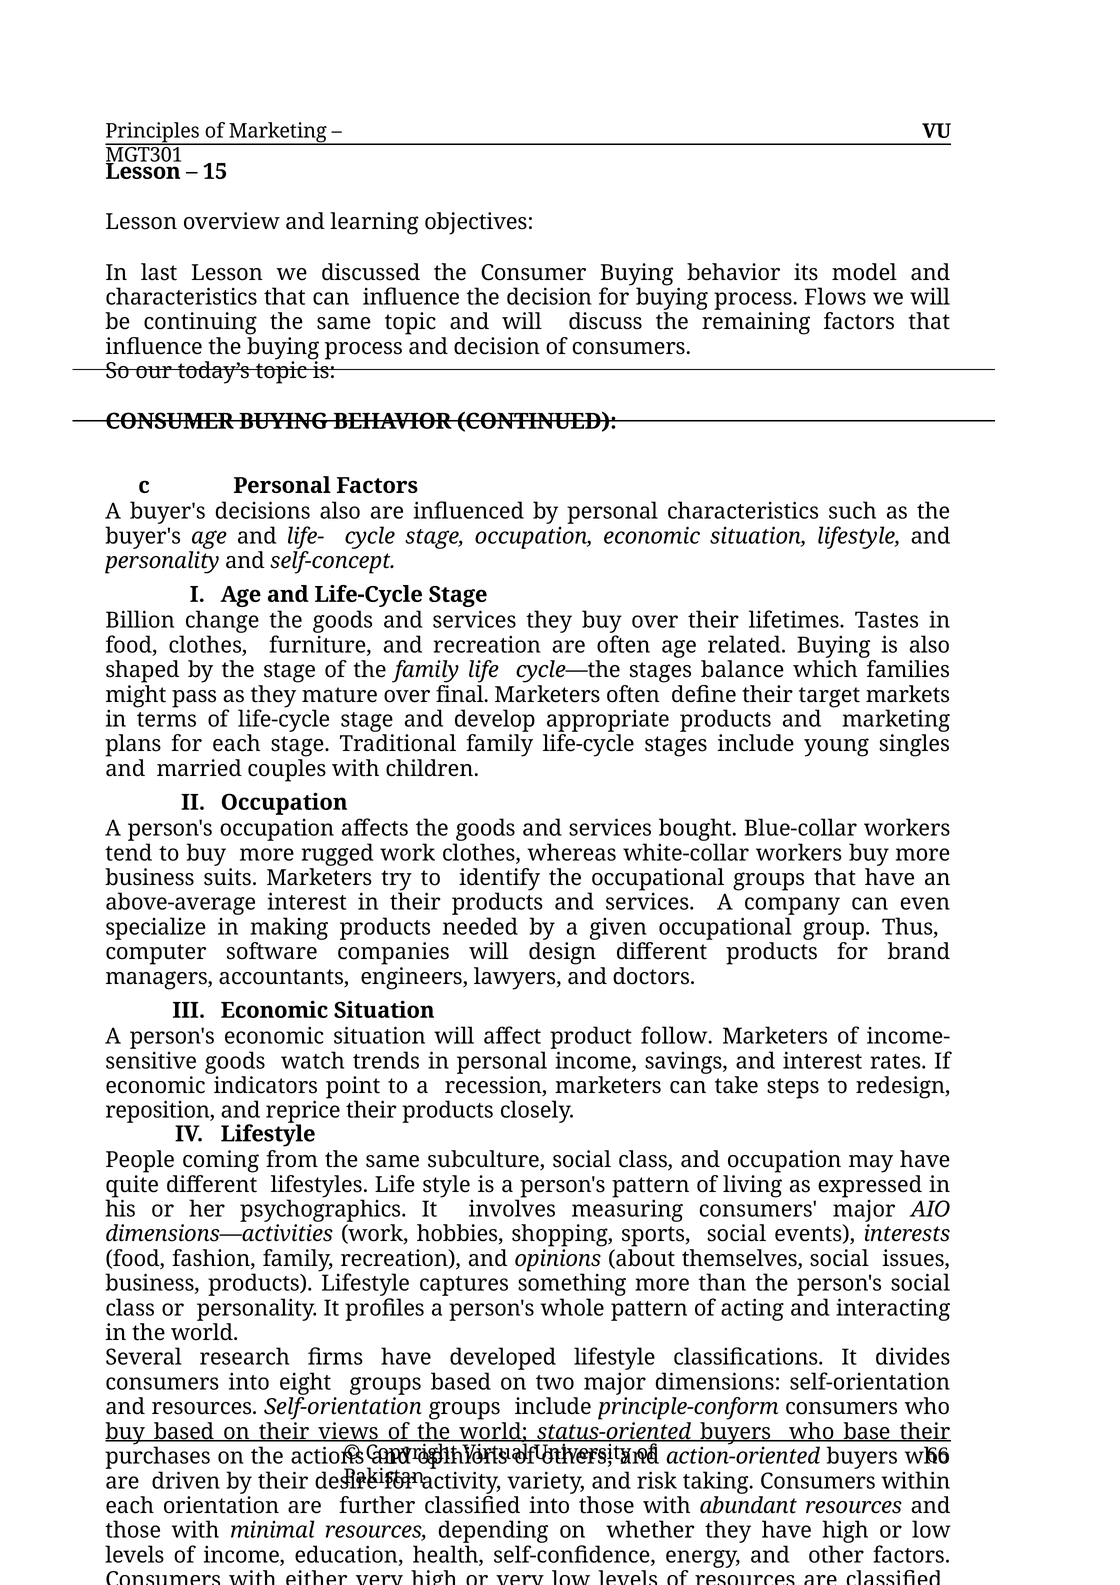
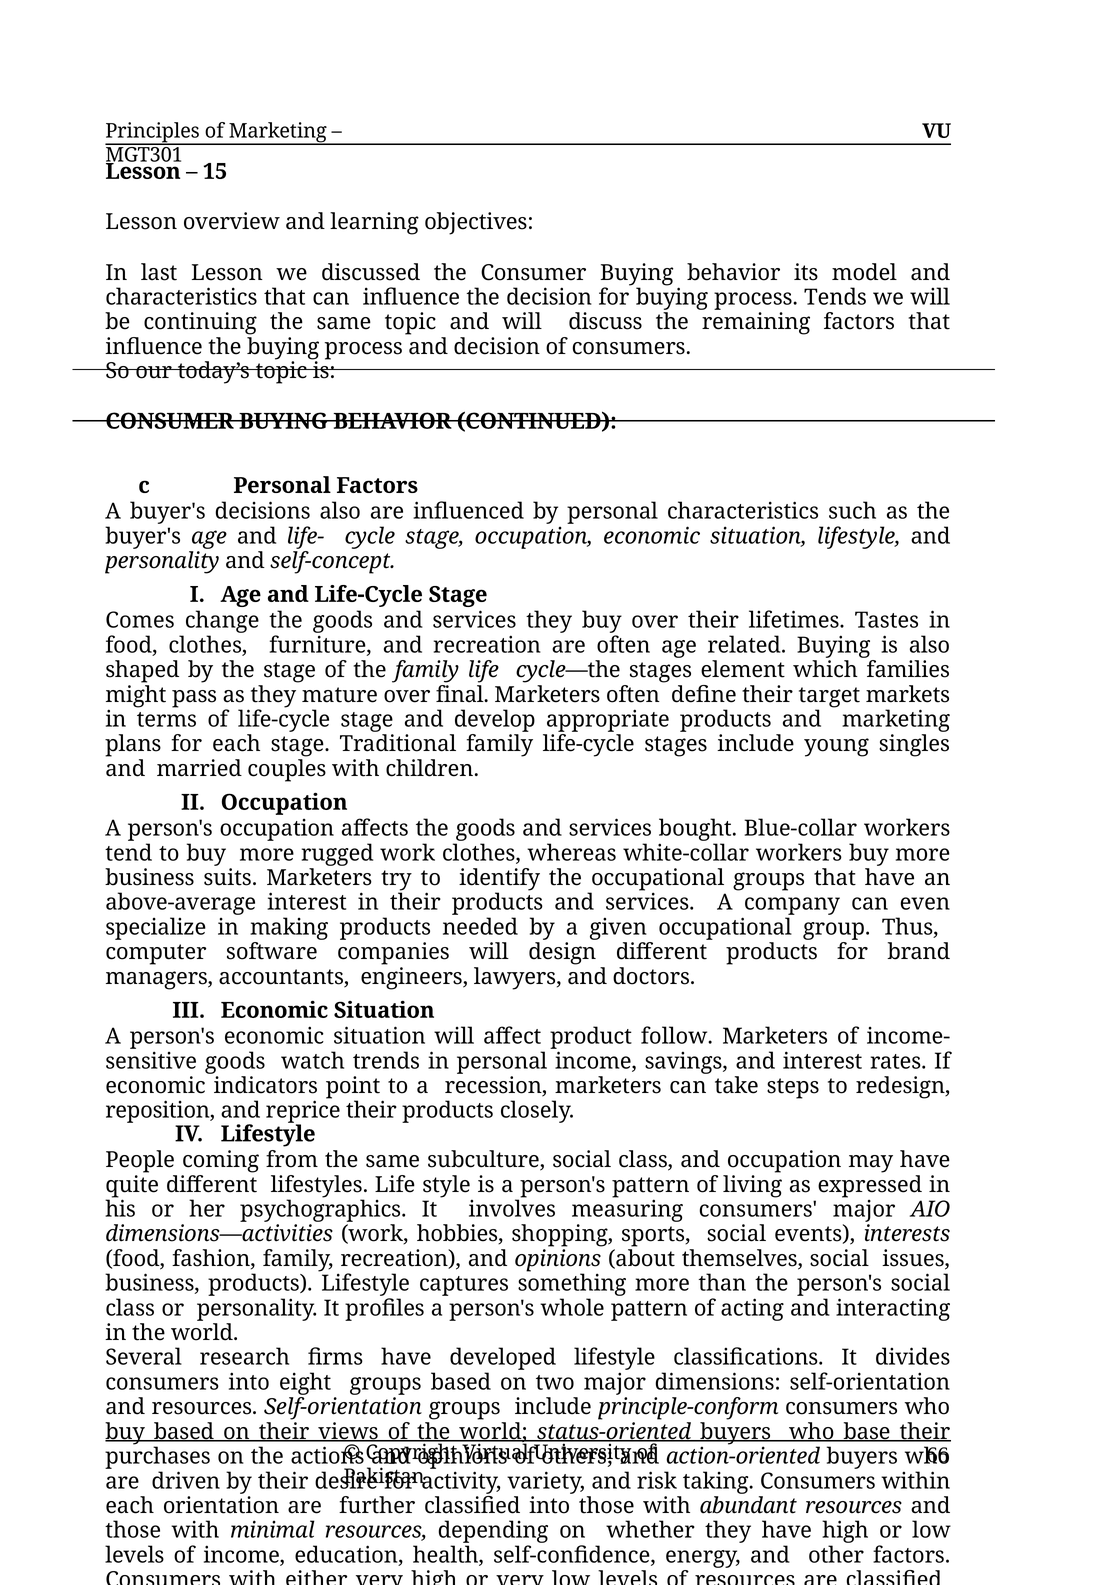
Flows: Flows -> Tends (836, 298)
Billion: Billion -> Comes (140, 621)
balance: balance -> element (743, 670)
